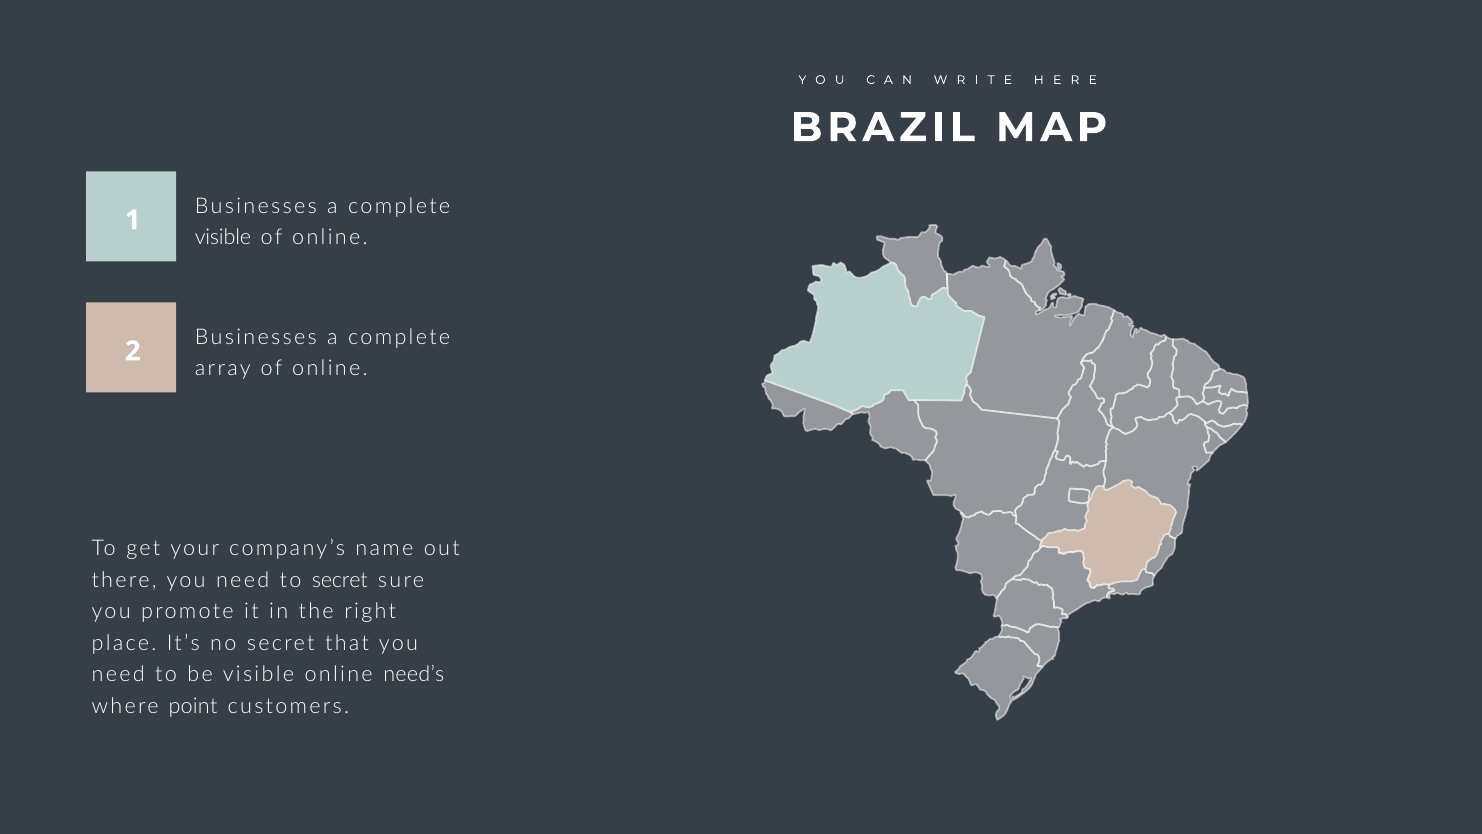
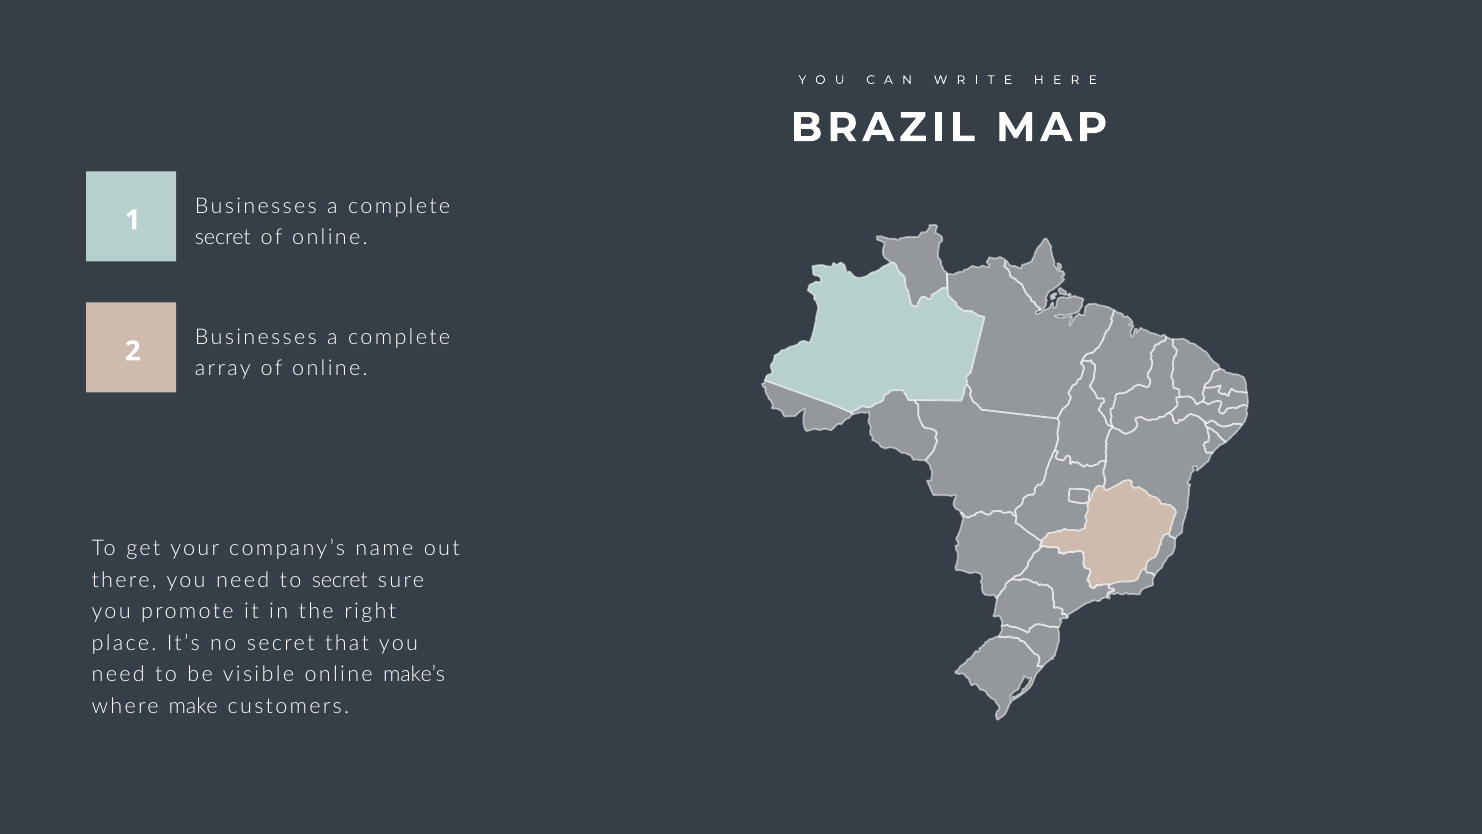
visible: visible -> secret (223, 237)
need’s: need’s -> make’s (414, 674)
point: point -> make (193, 706)
